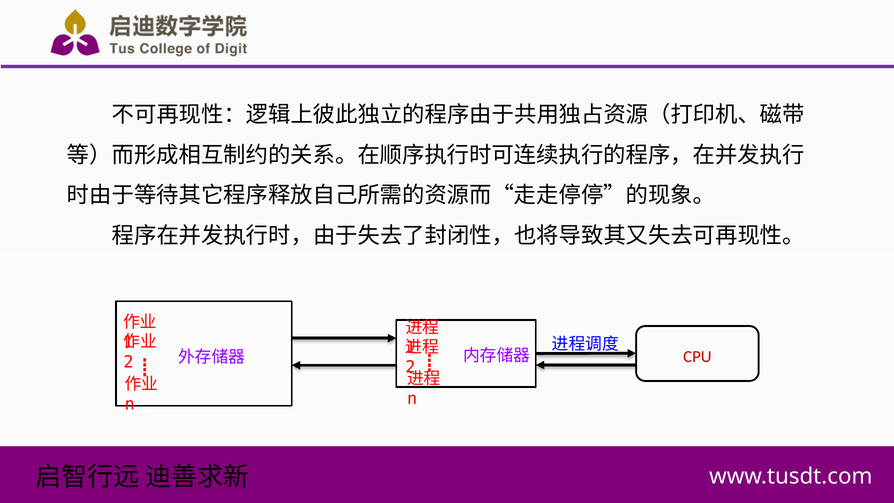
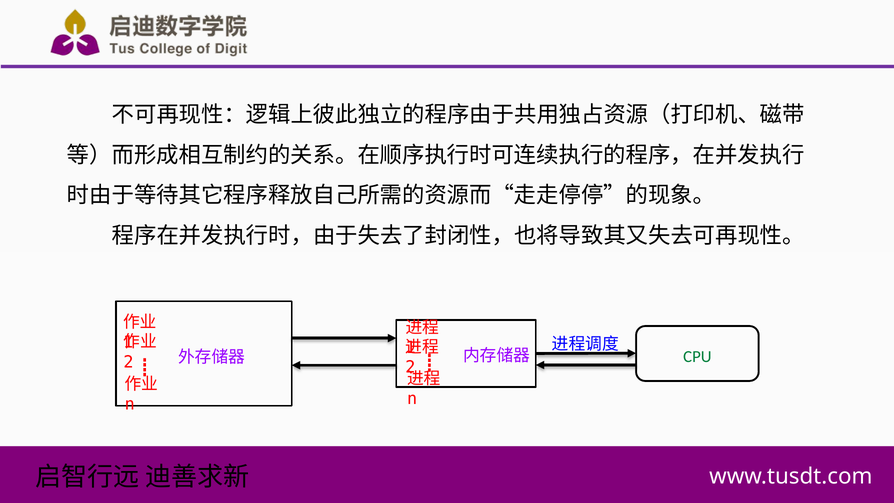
CPU colour: red -> green (697, 357)
